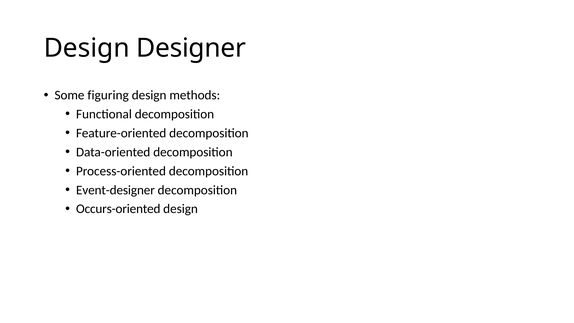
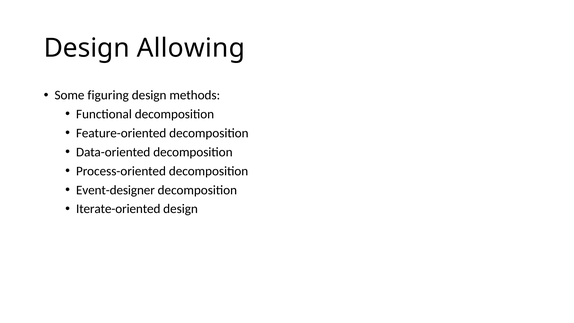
Designer: Designer -> Allowing (191, 48)
Occurs-oriented: Occurs-oriented -> Iterate-oriented (118, 209)
